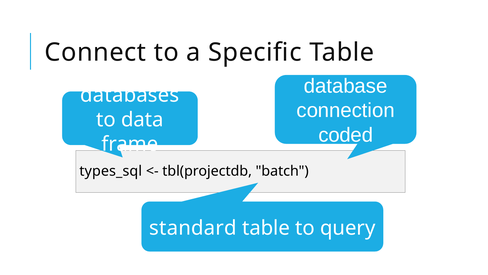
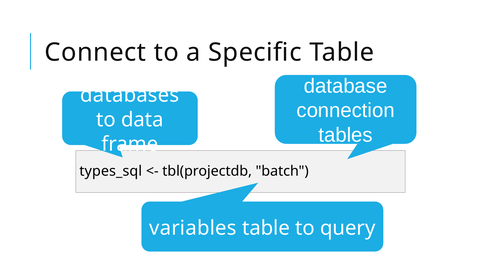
coded: coded -> tables (346, 135)
standard: standard -> variables (193, 228)
